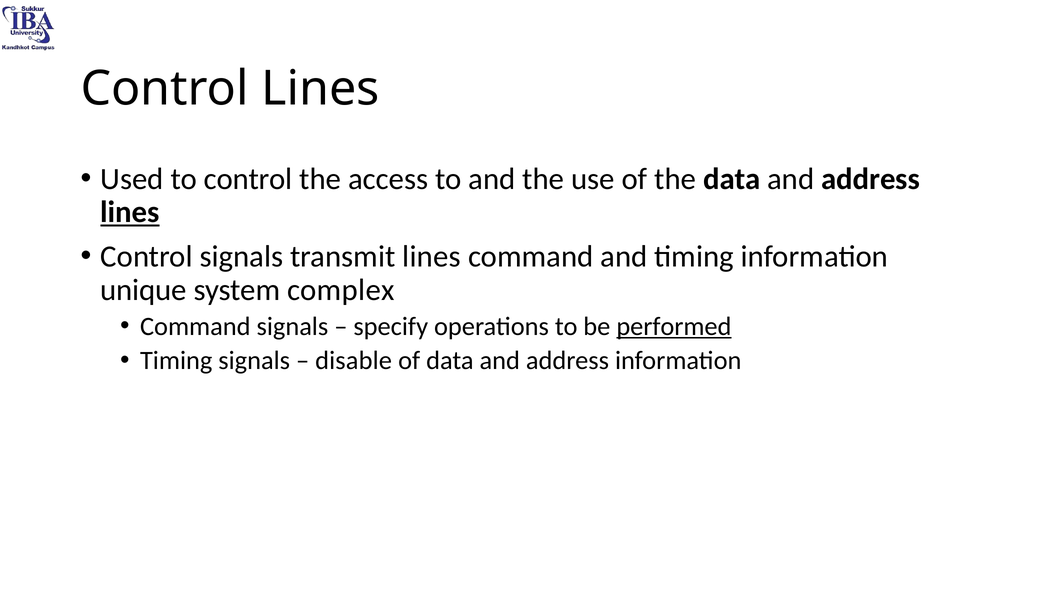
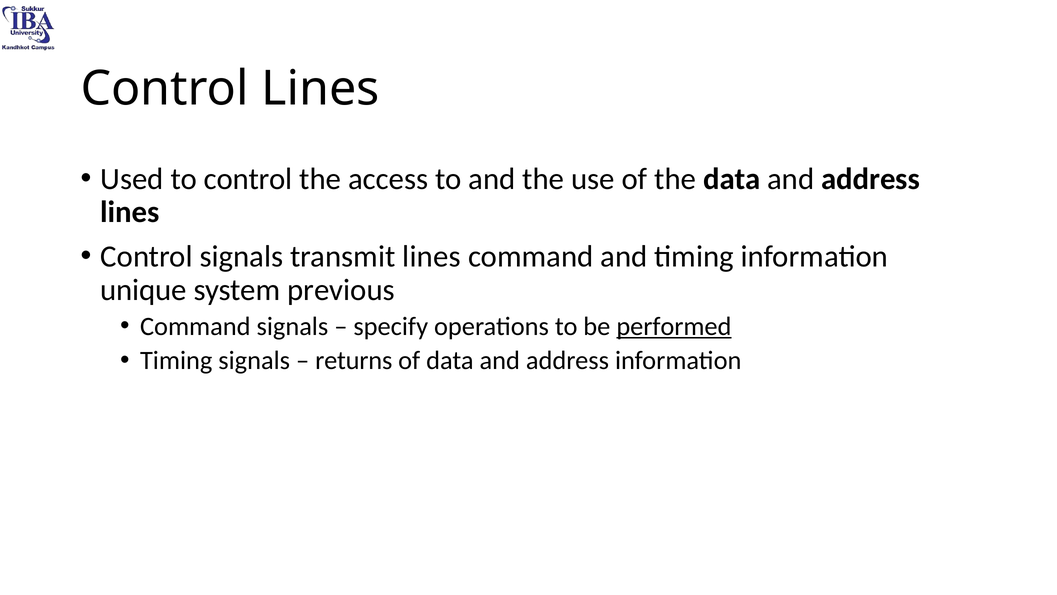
lines underline: present -> none (130, 212)
complex: complex -> previous (341, 290)
disable: disable -> returns (354, 360)
